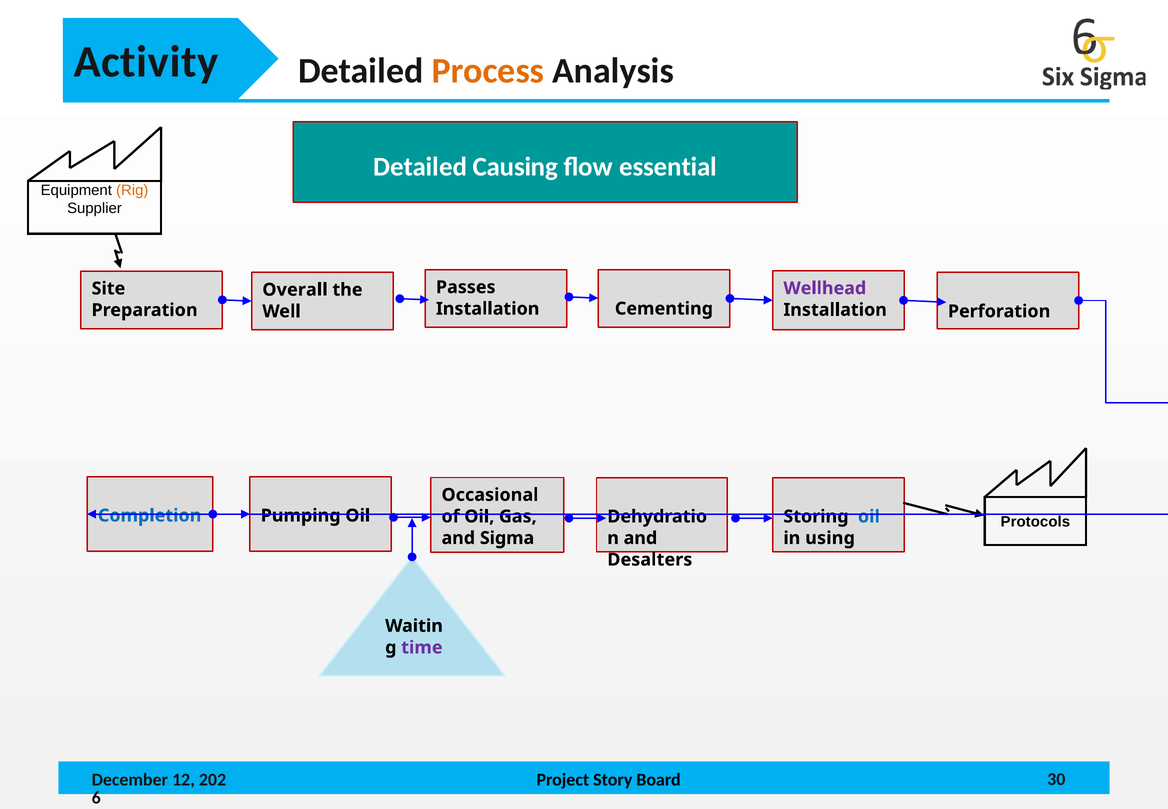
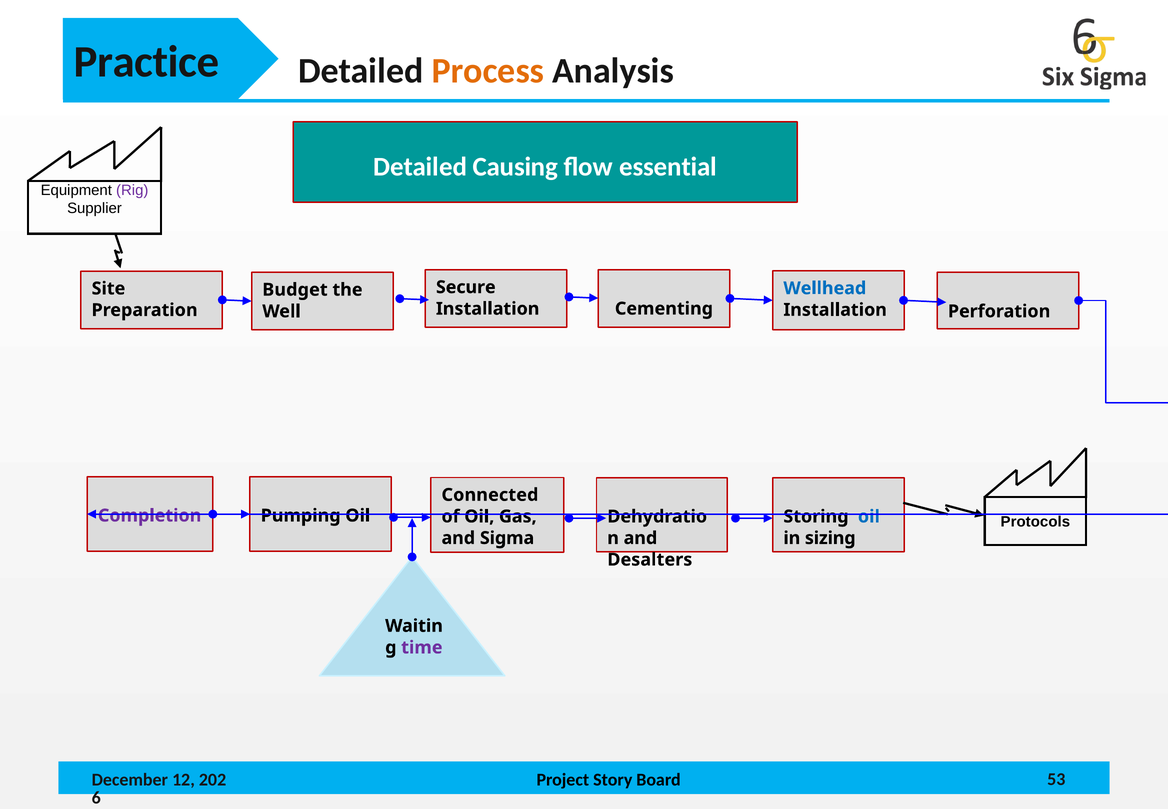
Activity: Activity -> Practice (146, 62)
Rig colour: orange -> purple (132, 190)
Passes: Passes -> Secure (466, 287)
Wellhead colour: purple -> blue (825, 288)
Overall: Overall -> Budget (295, 290)
Occasional: Occasional -> Connected (490, 495)
Completion colour: blue -> purple (150, 515)
using: using -> sizing (830, 538)
30: 30 -> 53 (1056, 779)
